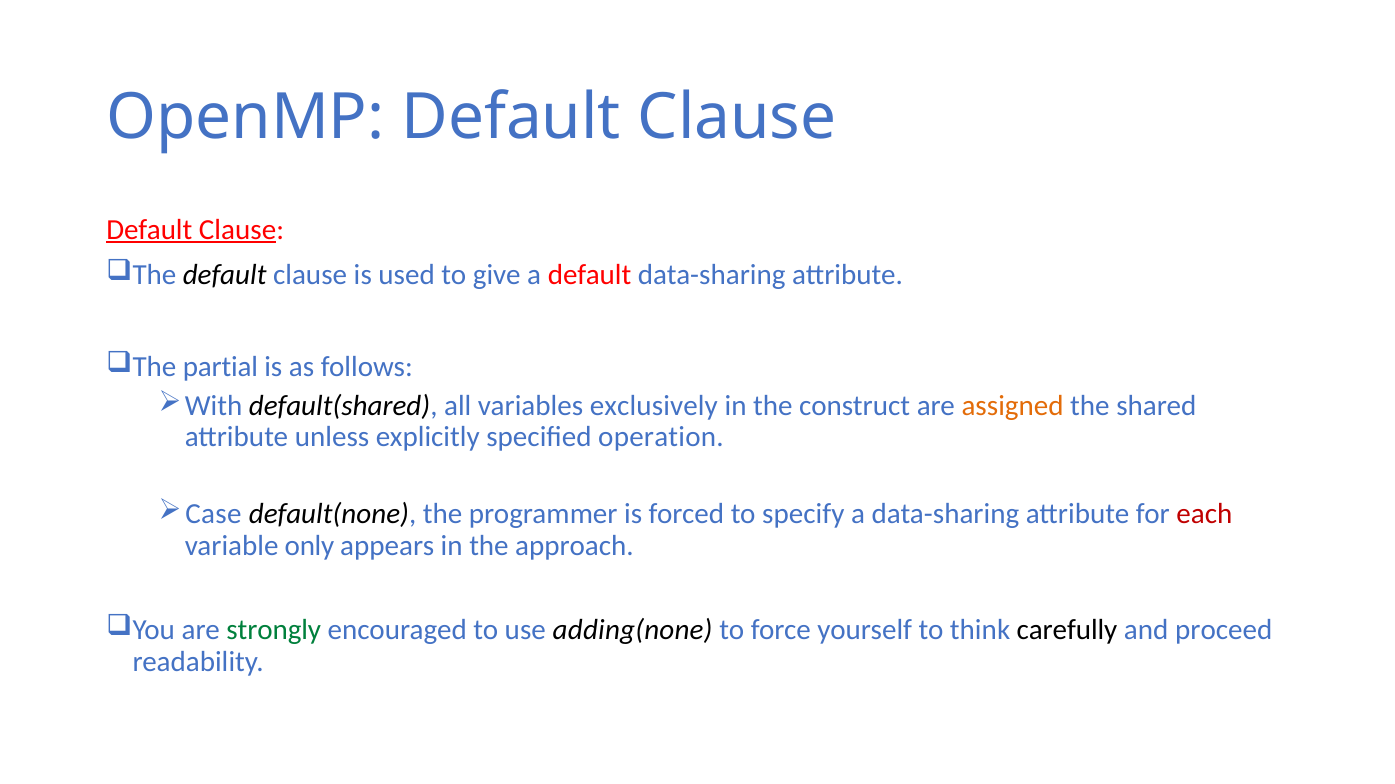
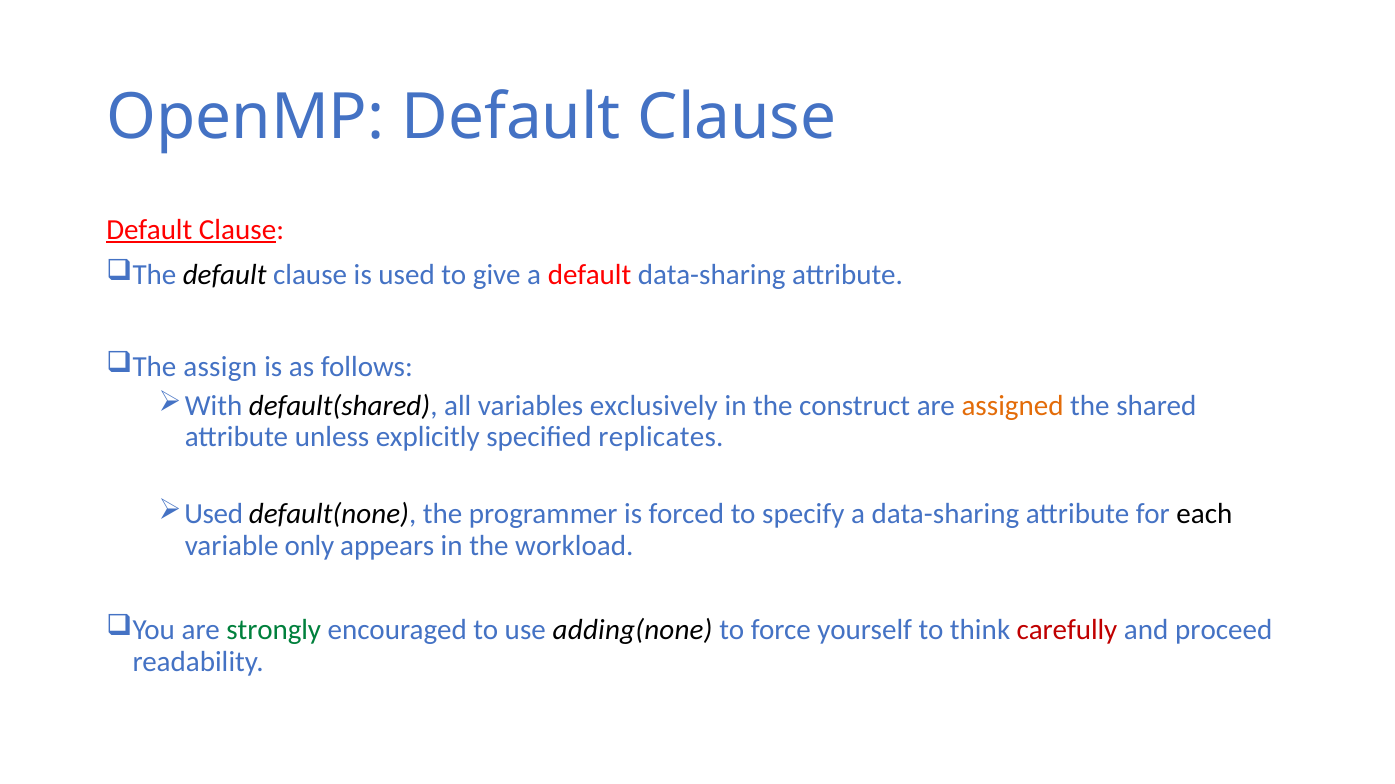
partial: partial -> assign (220, 367)
operation: operation -> replicates (661, 437)
Case: Case -> Used (214, 515)
each colour: red -> black (1204, 515)
approach: approach -> workload (574, 546)
carefully colour: black -> red (1067, 631)
